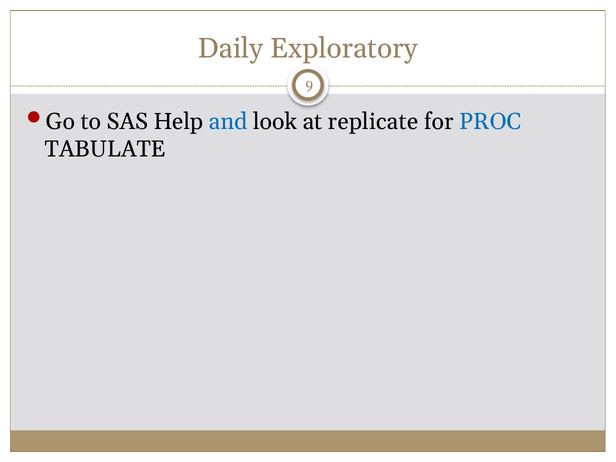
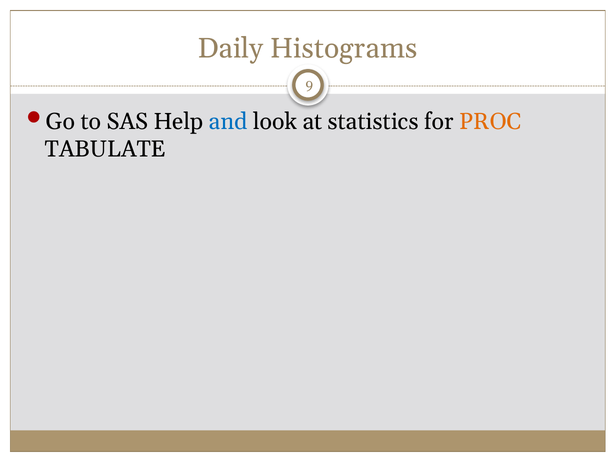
Exploratory: Exploratory -> Histograms (344, 49)
replicate: replicate -> statistics (373, 121)
PROC colour: blue -> orange (490, 121)
